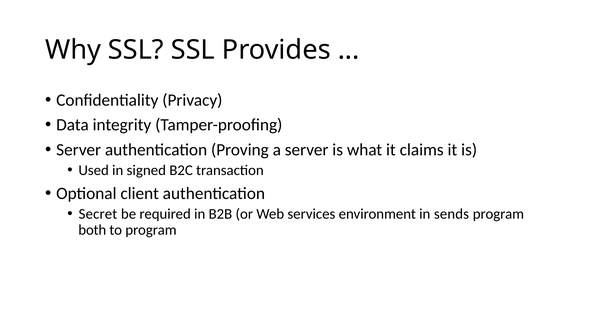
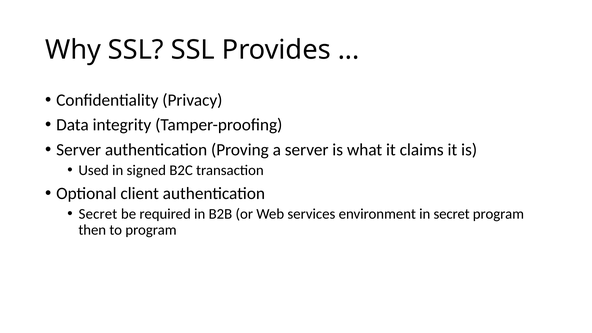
in sends: sends -> secret (452, 214)
both: both -> then (92, 230)
